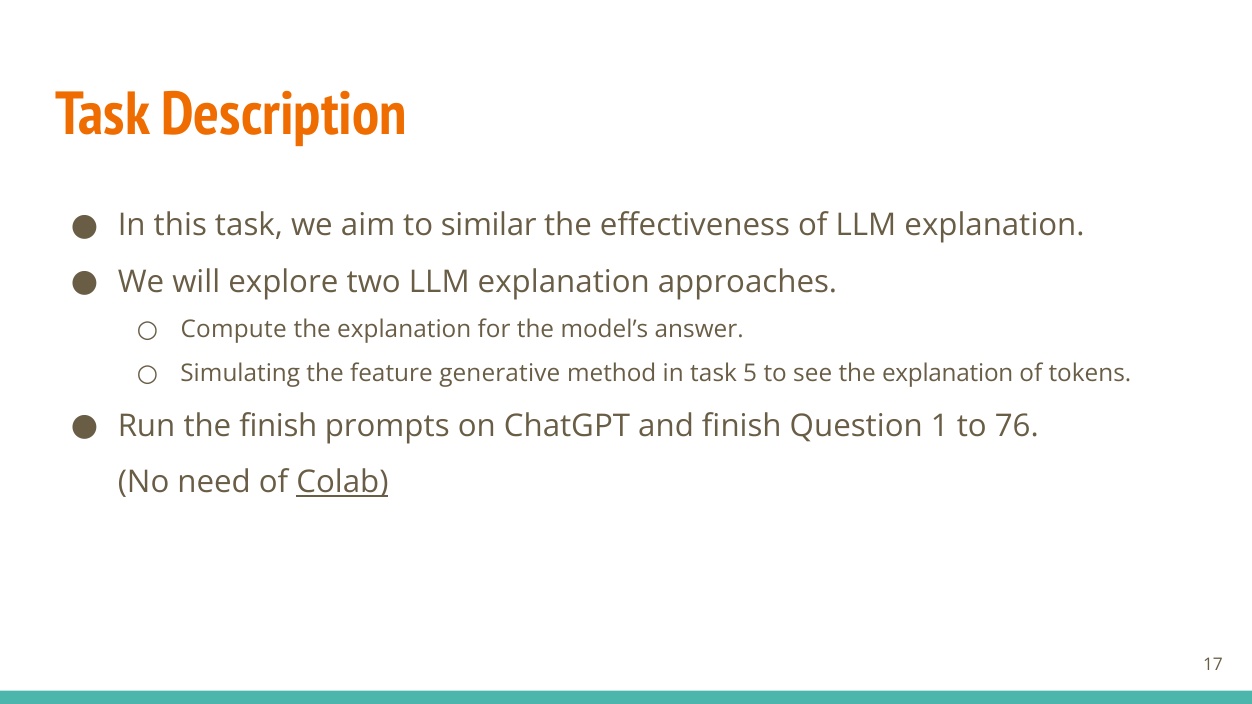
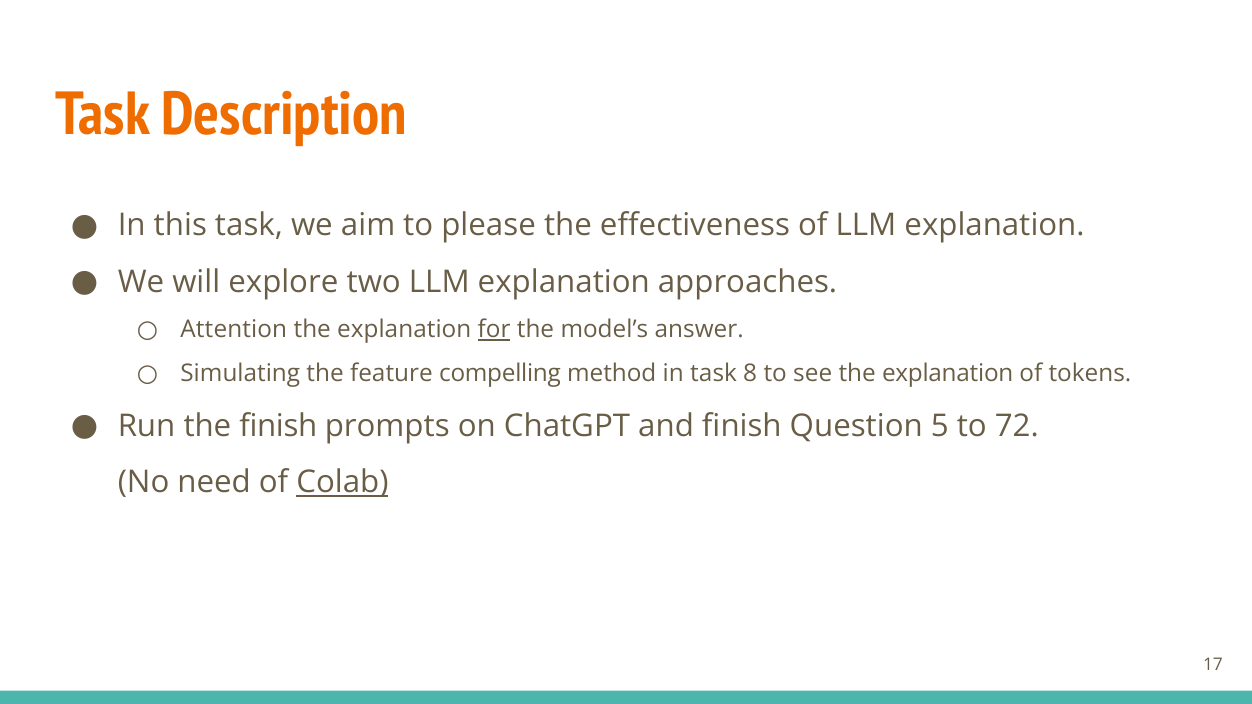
similar: similar -> please (489, 226)
Compute: Compute -> Attention (234, 330)
for underline: none -> present (494, 330)
generative: generative -> compelling (500, 374)
5: 5 -> 8 (750, 374)
1: 1 -> 5 (940, 426)
76: 76 -> 72 (1017, 426)
